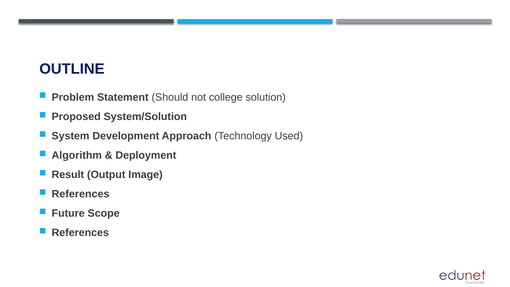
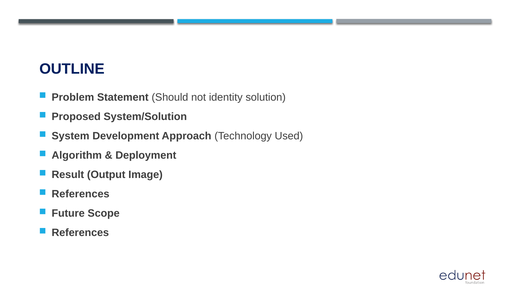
college: college -> identity (226, 97)
